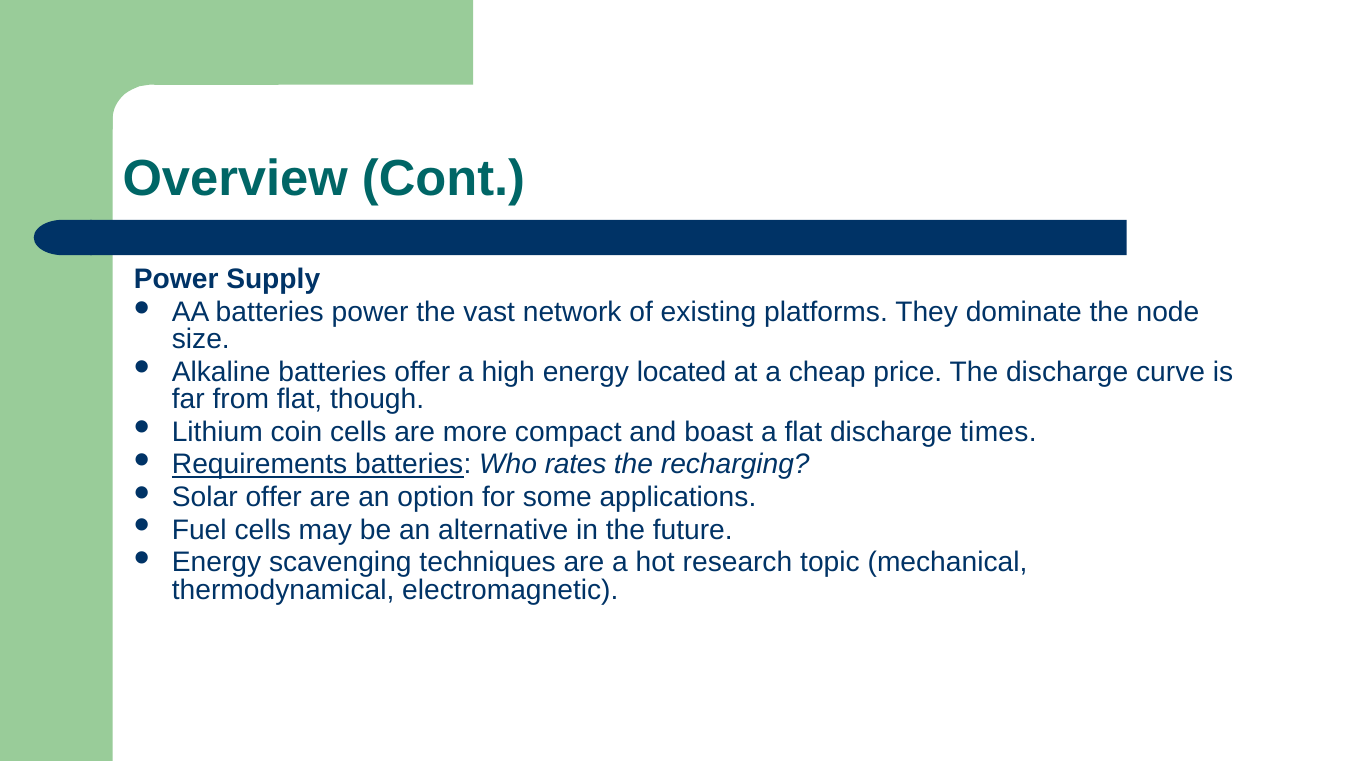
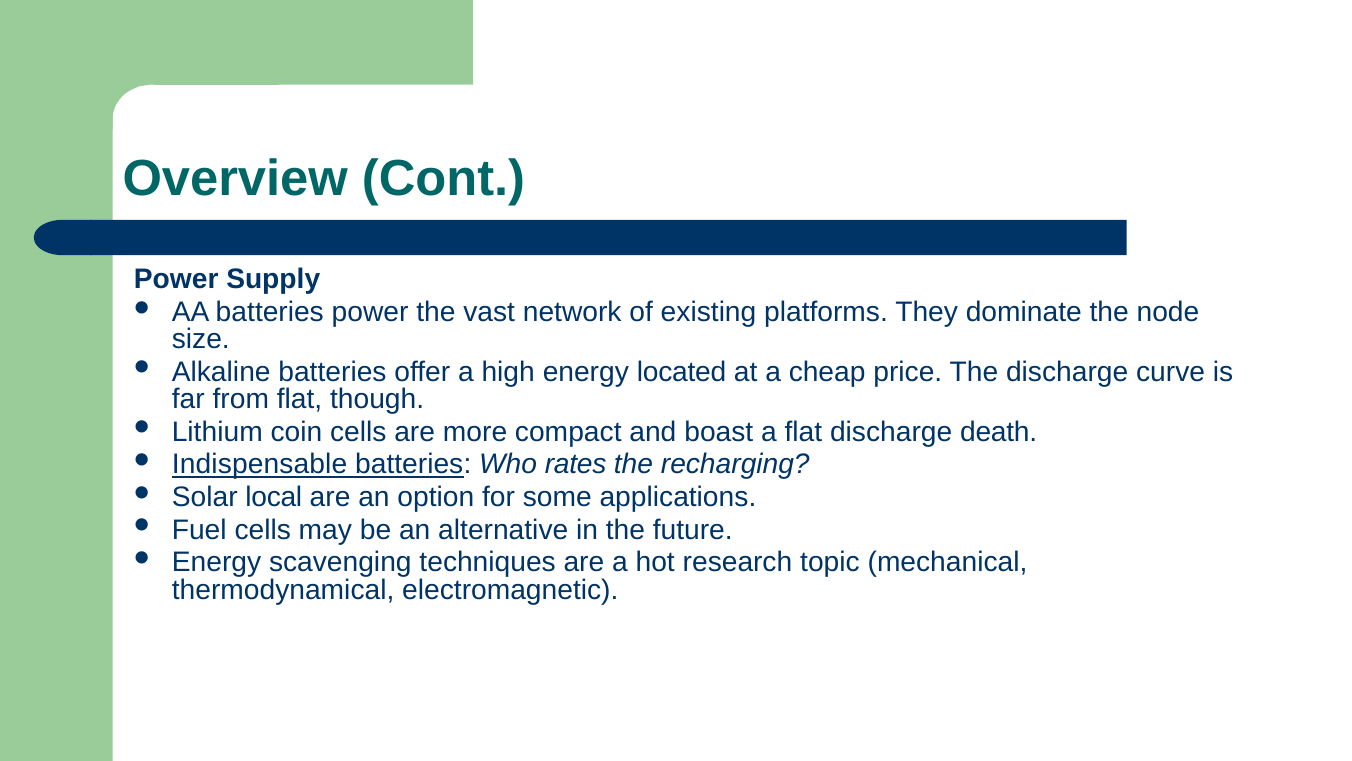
times: times -> death (999, 432)
Requirements: Requirements -> Indispensable (260, 464)
Solar offer: offer -> local (274, 497)
